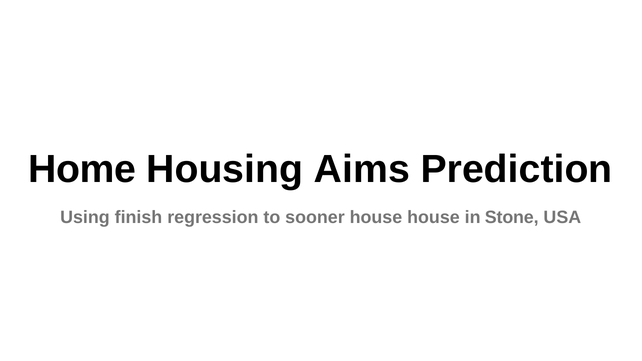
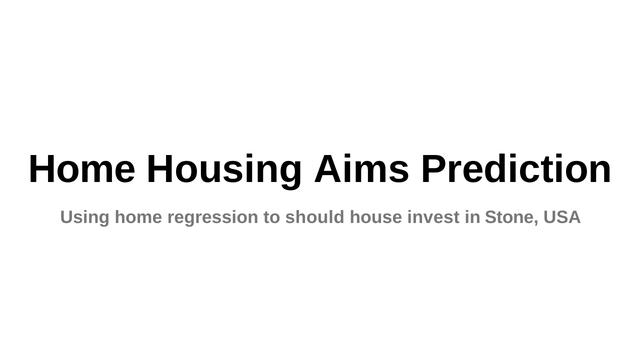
Using finish: finish -> home (138, 217)
sooner: sooner -> should (315, 217)
house house: house -> invest (433, 217)
